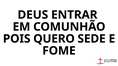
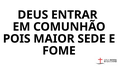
QUERO: QUERO -> MAIOR (54, 39)
